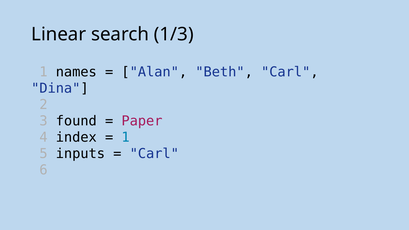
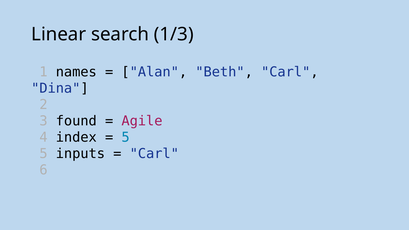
Paper: Paper -> Agile (142, 121)
1: 1 -> 5 (126, 137)
